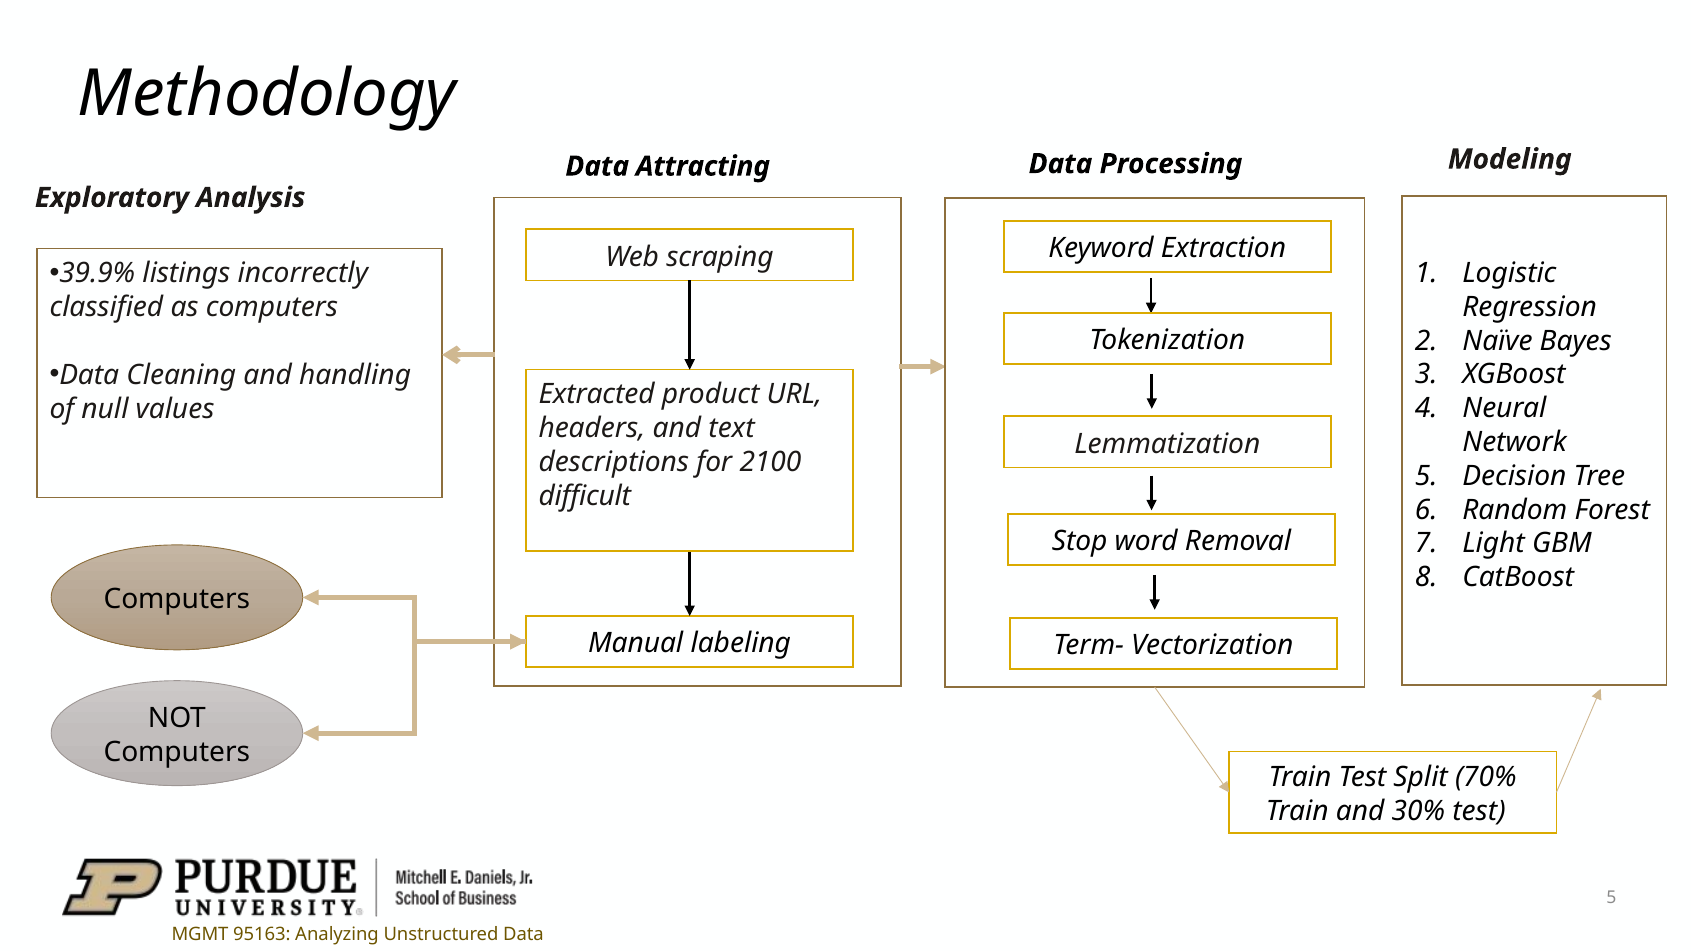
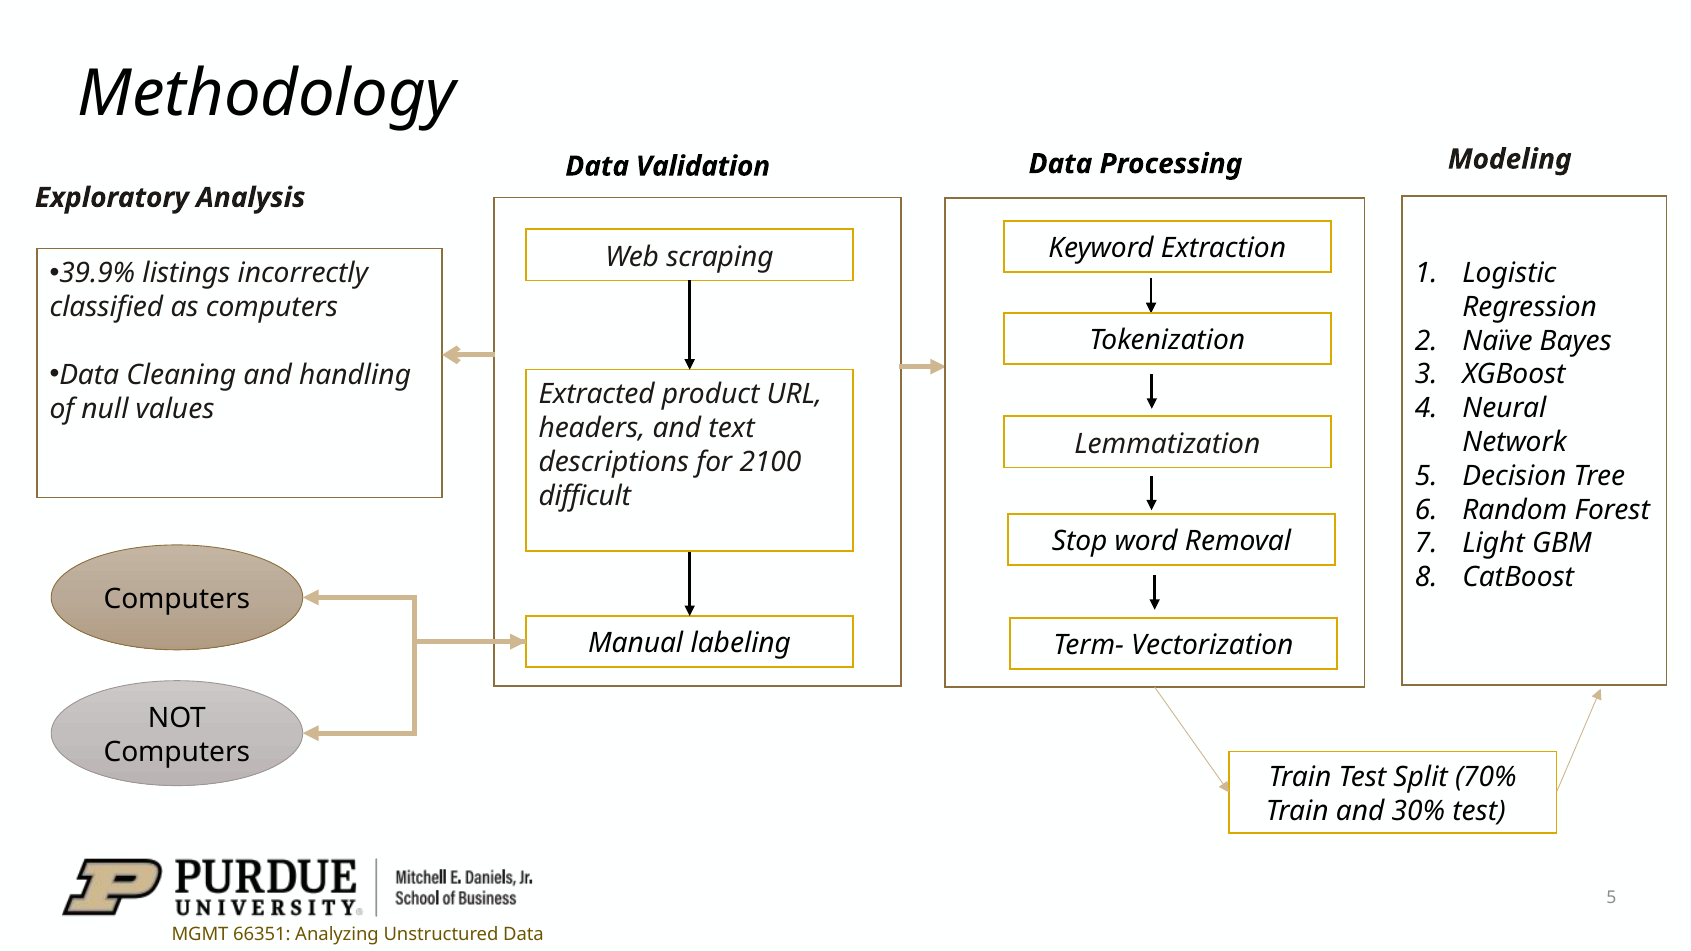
Attracting: Attracting -> Validation (703, 166)
95163: 95163 -> 66351 (262, 935)
